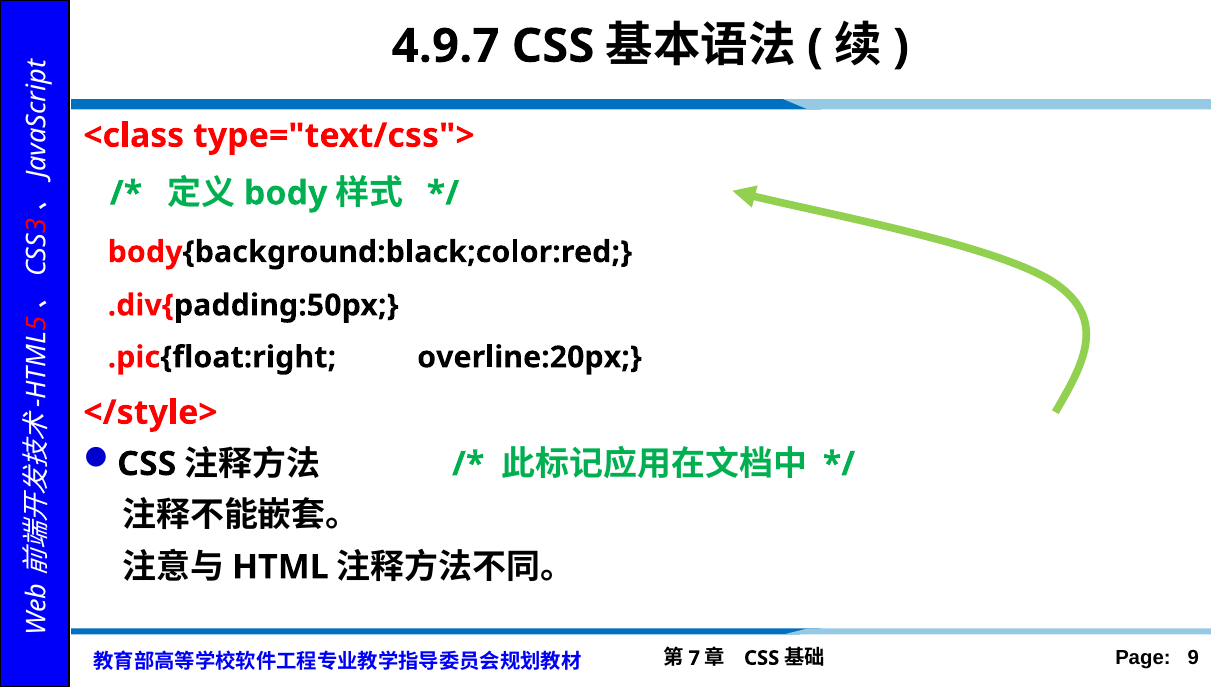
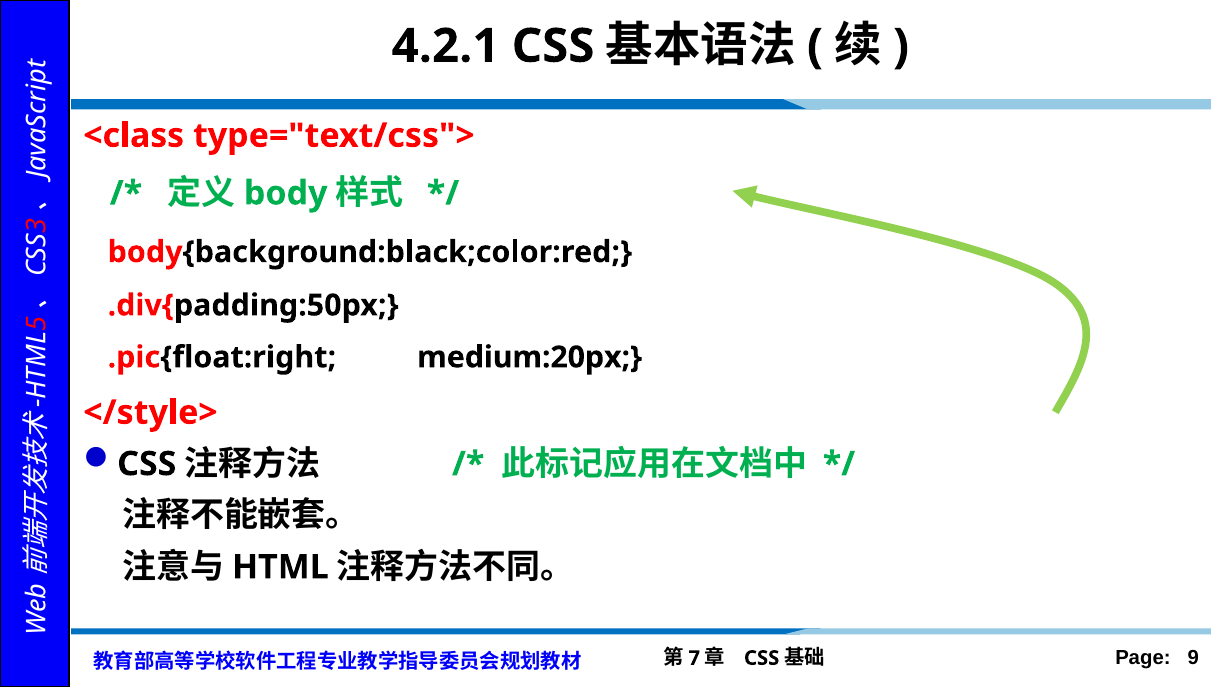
4.9.7: 4.9.7 -> 4.2.1 (446, 46)
overline:20px: overline:20px -> medium:20px (530, 357)
